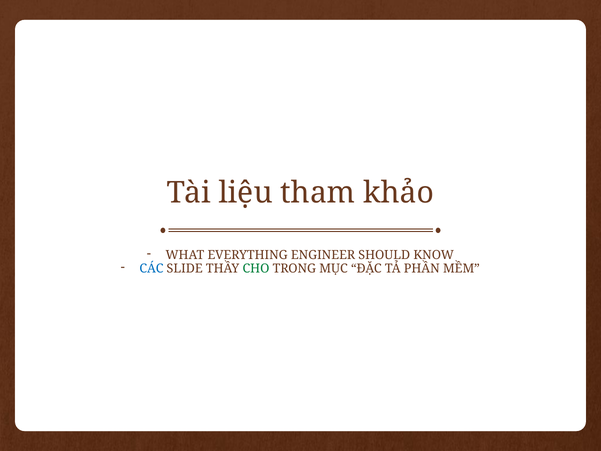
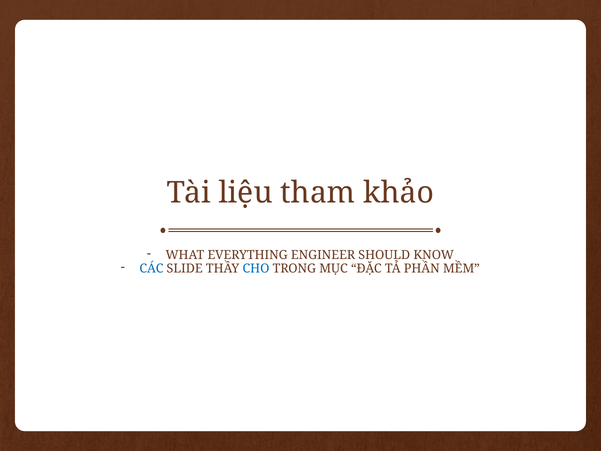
CHO colour: green -> blue (256, 269)
